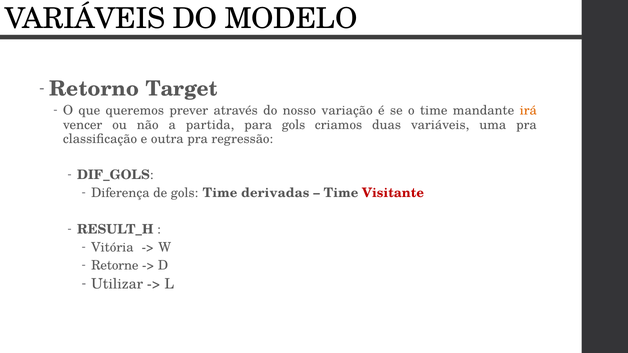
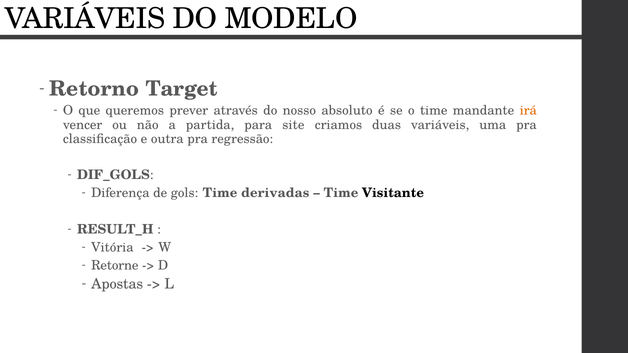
variação: variação -> absoluto (347, 111)
para gols: gols -> site (293, 125)
Visitante colour: red -> black (393, 193)
Utilizar: Utilizar -> Apostas (117, 284)
